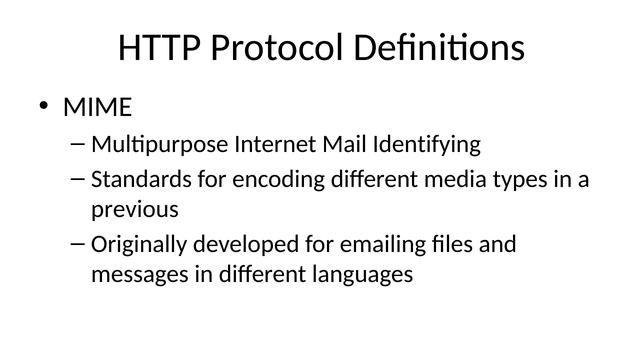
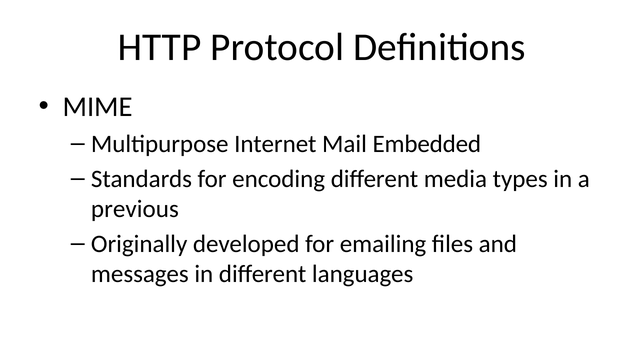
Identifying: Identifying -> Embedded (427, 144)
